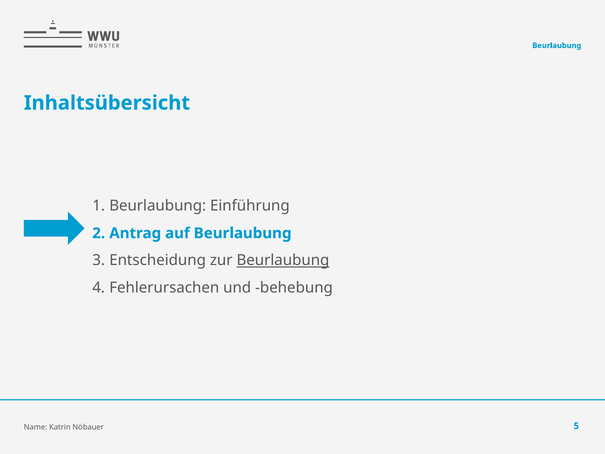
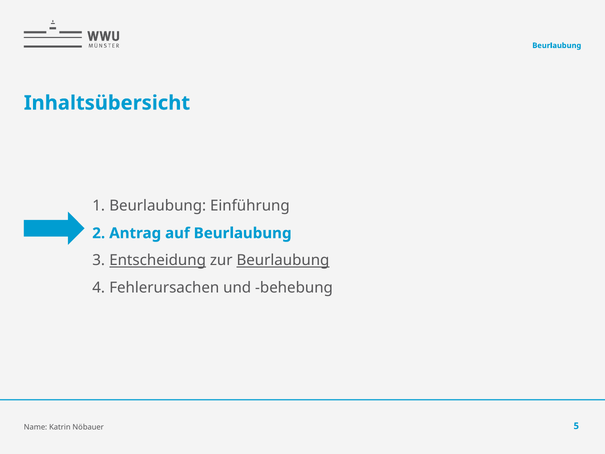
Entscheidung underline: none -> present (158, 260)
